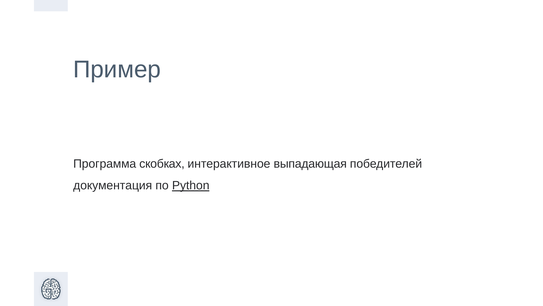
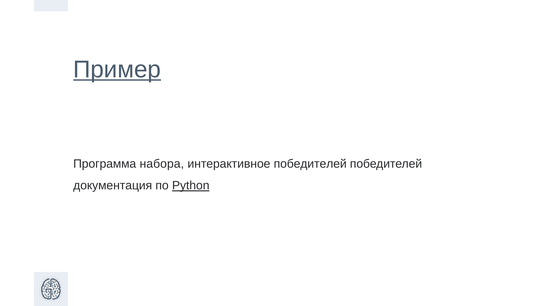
Пример underline: none -> present (117, 70)
скобках: скобках -> набора (162, 164)
интерактивное выпадающая: выпадающая -> победителей (310, 164)
